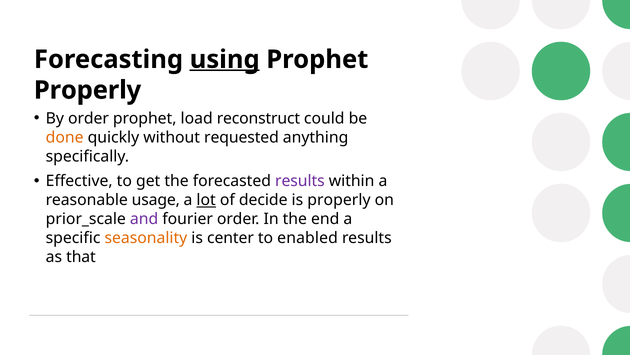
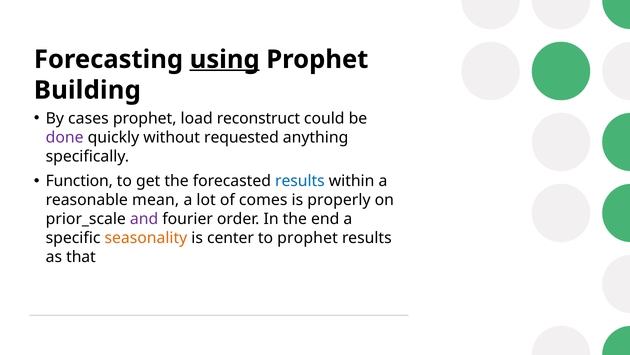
Properly: Properly -> Building (87, 90)
By order: order -> cases (88, 118)
done colour: orange -> purple (65, 137)
Effective: Effective -> Function (79, 181)
results colour: purple -> blue (300, 181)
usage: usage -> mean (156, 200)
lot underline: present -> none (206, 200)
decide: decide -> comes (263, 200)
to enabled: enabled -> prophet (308, 238)
